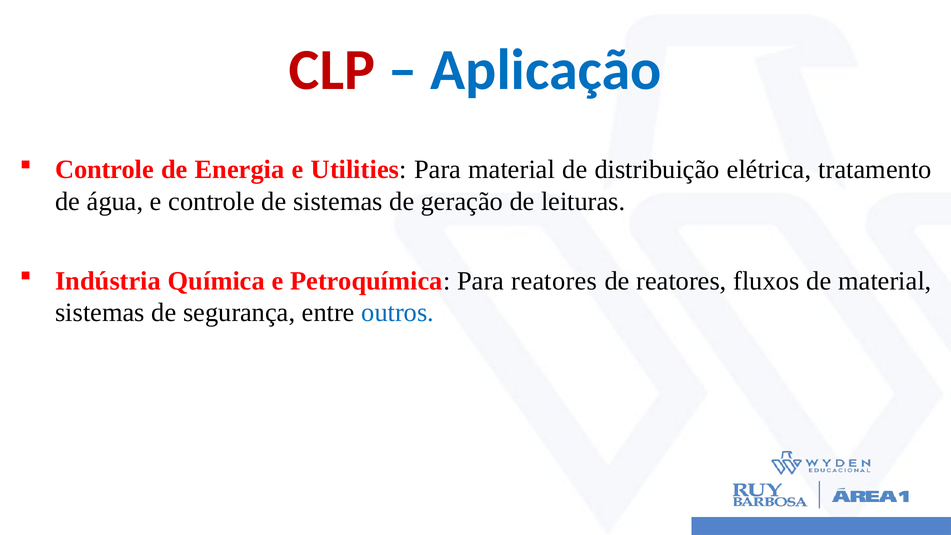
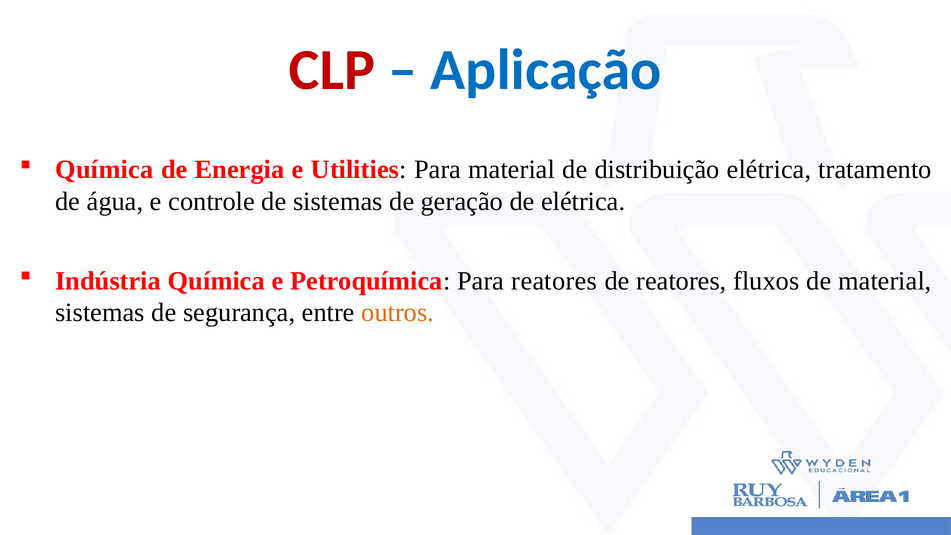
Controle: Controle -> Química (104, 170)
de leituras: leituras -> elétrica (583, 201)
outros colour: blue -> orange (398, 312)
